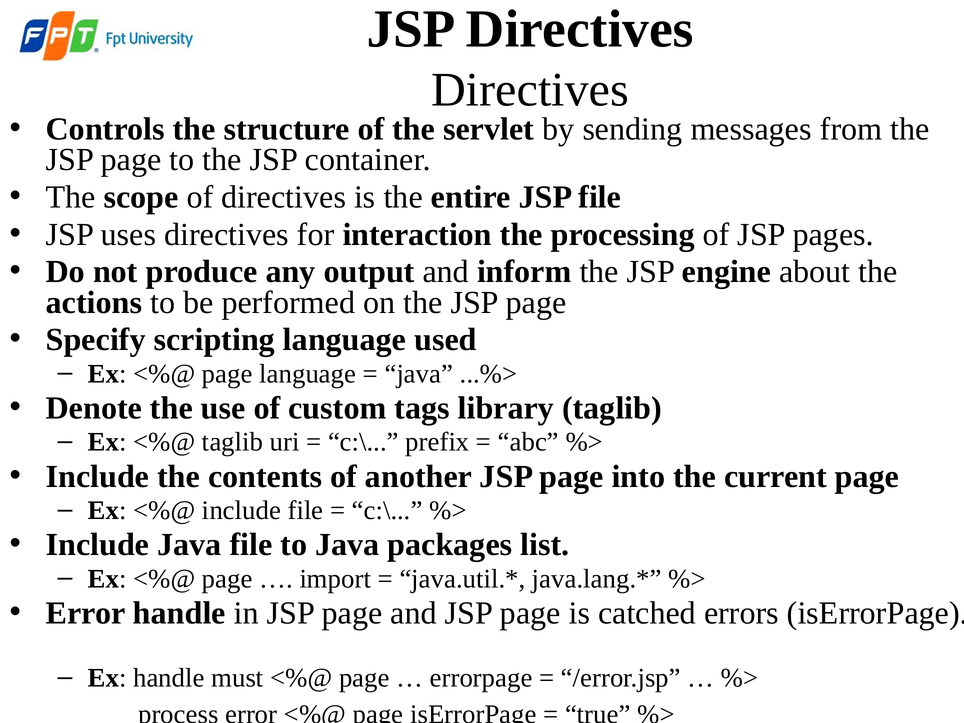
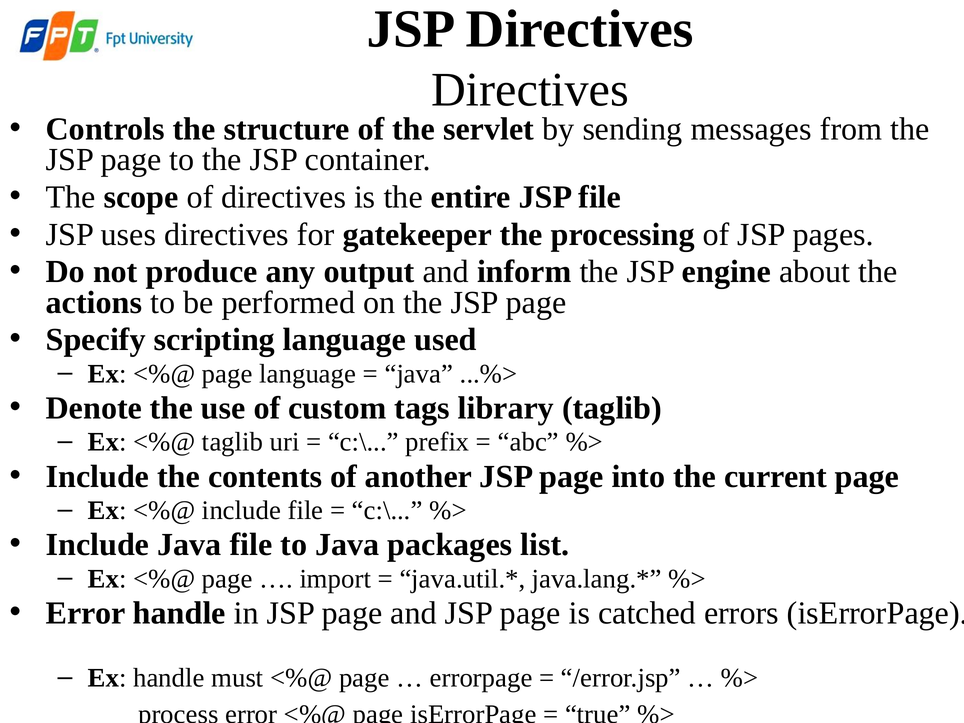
interaction: interaction -> gatekeeper (417, 234)
